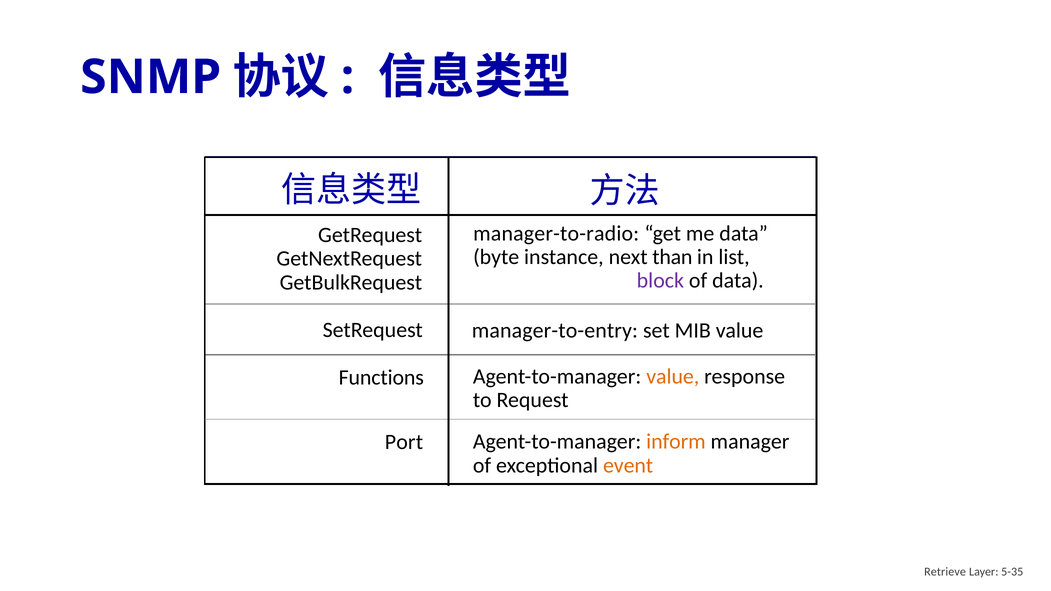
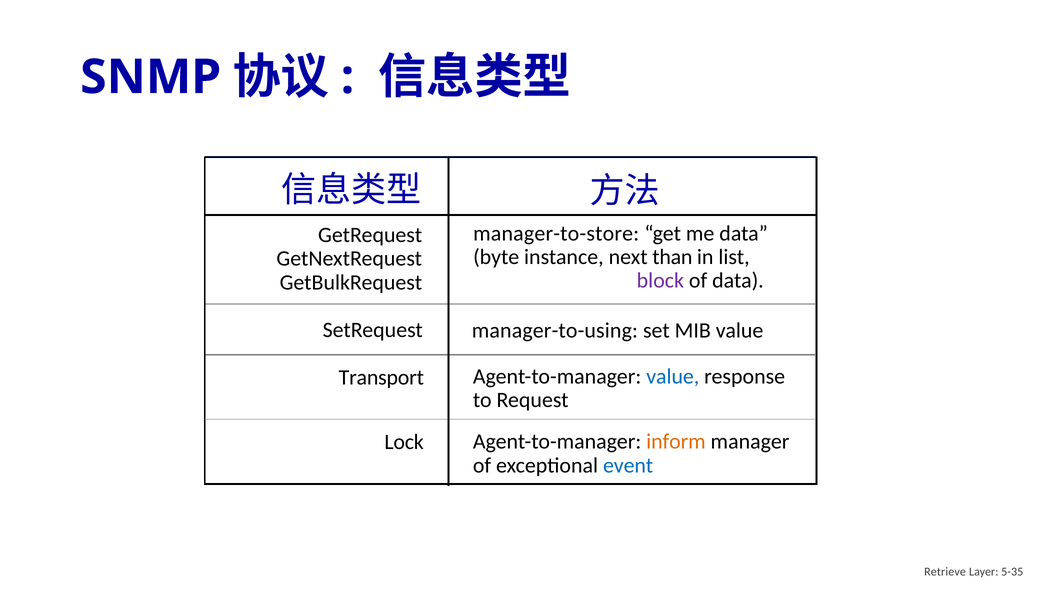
manager-to-radio: manager-to-radio -> manager-to-store (556, 234)
manager-to-entry: manager-to-entry -> manager-to-using (555, 331)
Functions: Functions -> Transport (381, 378)
value colour: orange -> blue (673, 377)
Port: Port -> Lock (404, 442)
event colour: orange -> blue (628, 465)
